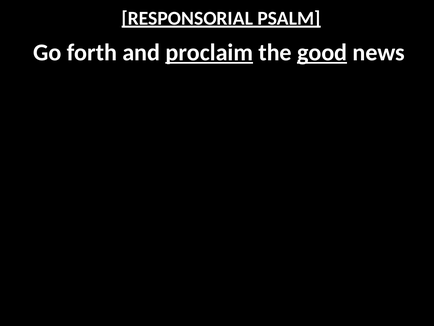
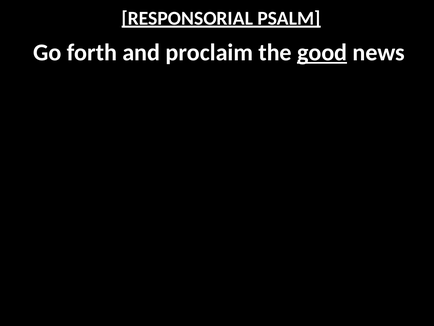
proclaim underline: present -> none (209, 52)
